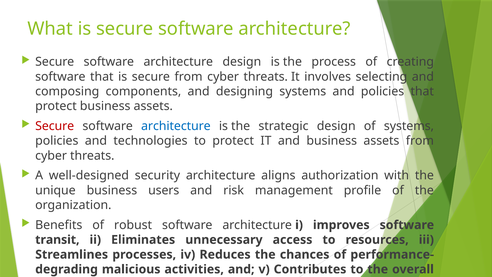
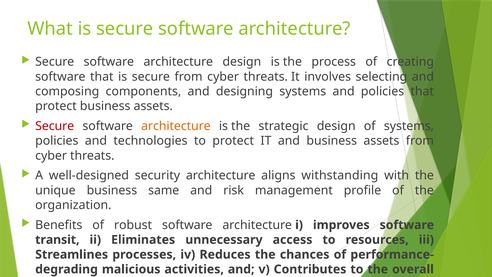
architecture colour: blue -> orange (176, 126)
authorization: authorization -> withstanding (340, 175)
users: users -> same (164, 190)
